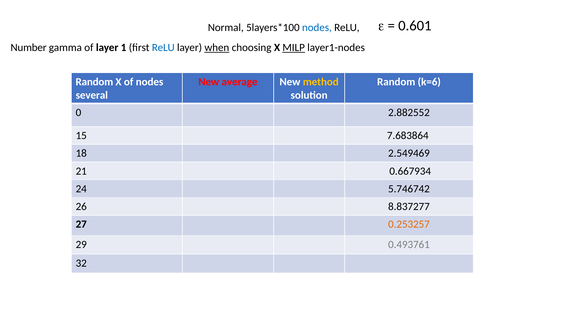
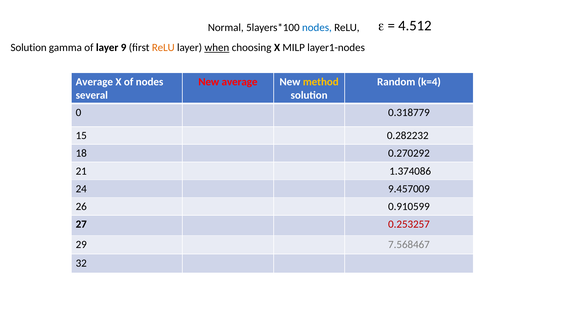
0.601: 0.601 -> 4.512 (415, 26)
Number: Number -> Solution (29, 48)
1: 1 -> 9 (124, 48)
ReLU colour: blue -> orange (163, 48)
MILP underline: present -> none (294, 48)
Random: Random -> Average (94, 82)
k=6: k=6 -> k=4 (429, 82)
2.882552: 2.882552 -> 0.318779 (409, 113)
7.683864: 7.683864 -> 0.282232 (408, 136)
2.549469: 2.549469 -> 0.270292 (409, 153)
0.667934: 0.667934 -> 1.374086 (410, 171)
5.746742: 5.746742 -> 9.457009 (409, 189)
8.837277: 8.837277 -> 0.910599 (409, 207)
0.253257 colour: orange -> red (409, 224)
0.493761: 0.493761 -> 7.568467 (409, 245)
